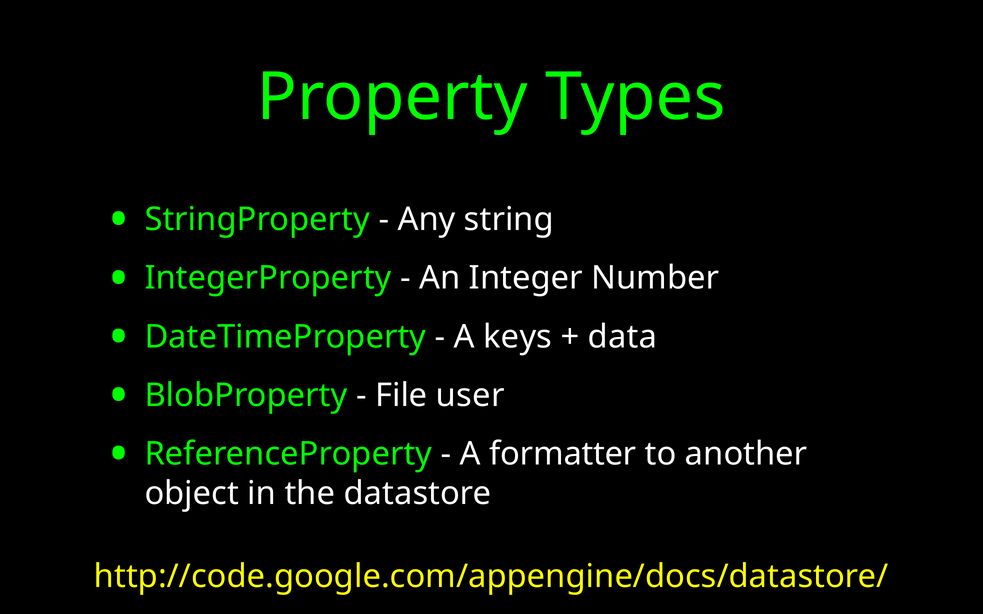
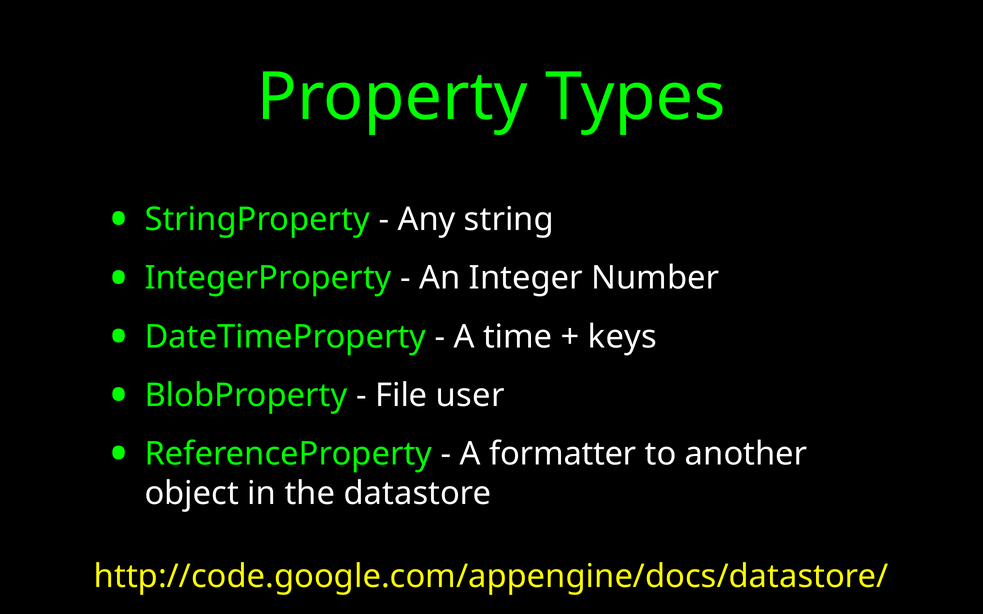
keys: keys -> time (518, 337)
data: data -> keys (623, 337)
